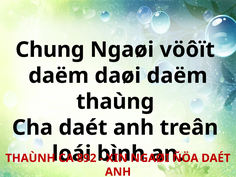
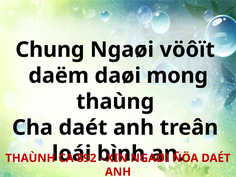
daøi daëm: daëm -> mong (177, 76)
